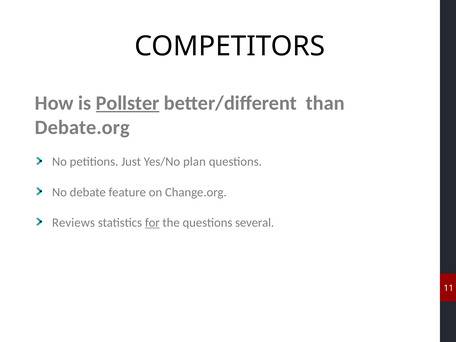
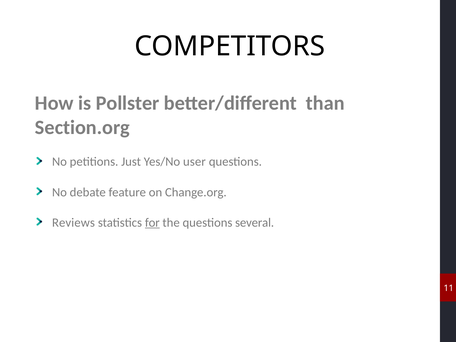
Pollster underline: present -> none (128, 103)
Debate.org: Debate.org -> Section.org (82, 127)
plan: plan -> user (194, 162)
